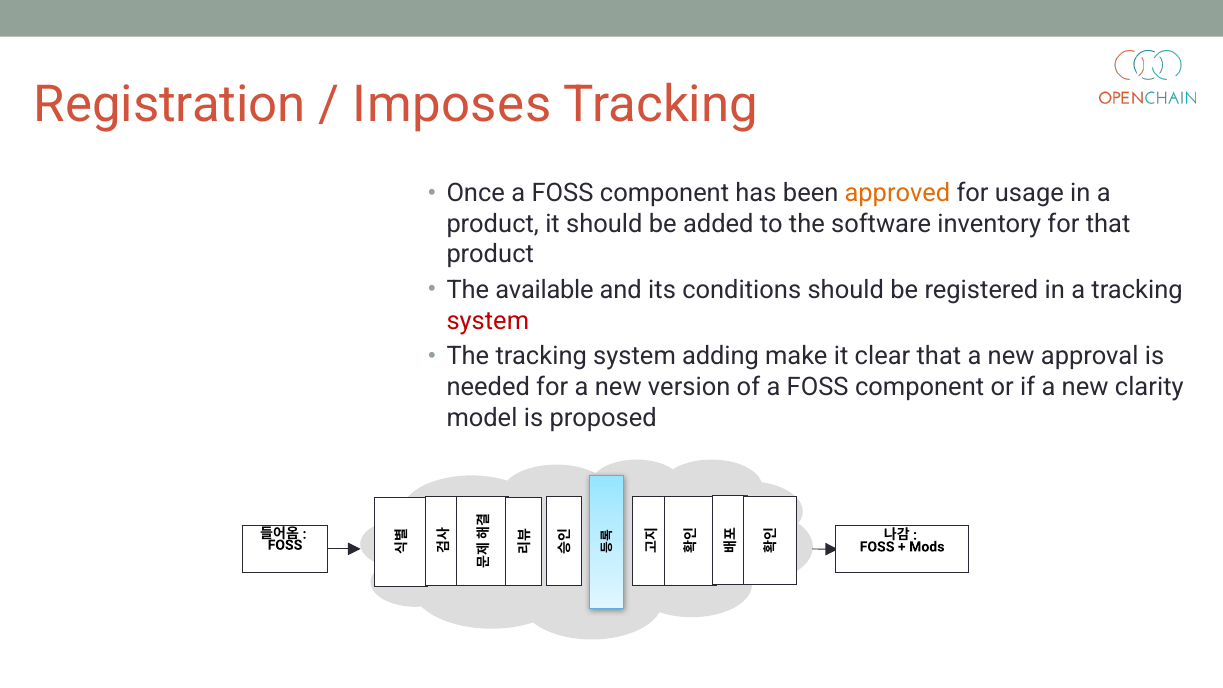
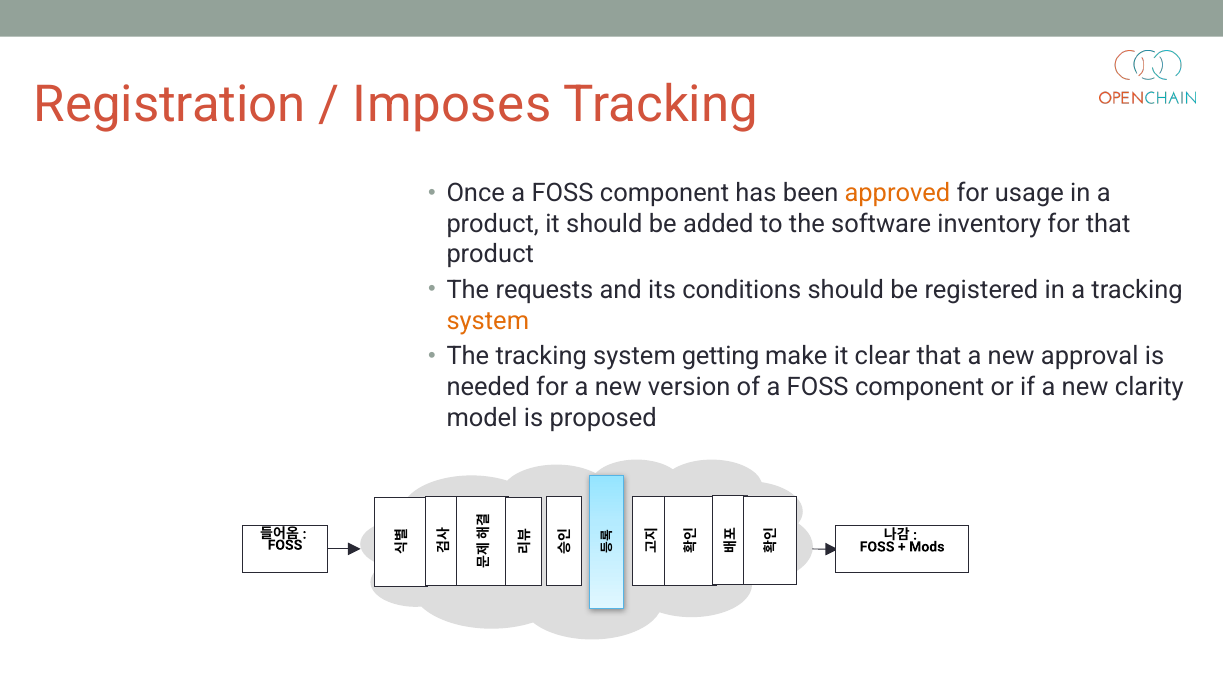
available: available -> requests (544, 290)
system colour: red -> orange (488, 321)
adding: adding -> getting (721, 356)
